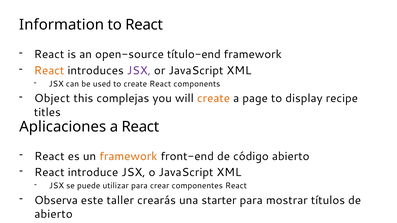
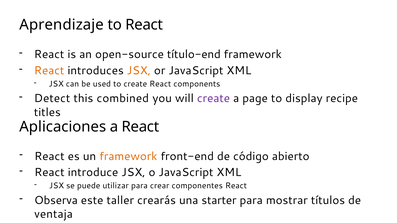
Information: Information -> Aprendizaje (62, 25)
JSX colour: purple -> orange (139, 71)
Object: Object -> Detect (52, 99)
complejas: complejas -> combined (123, 99)
create colour: orange -> purple (213, 99)
abierto: abierto -> ventaja (54, 214)
